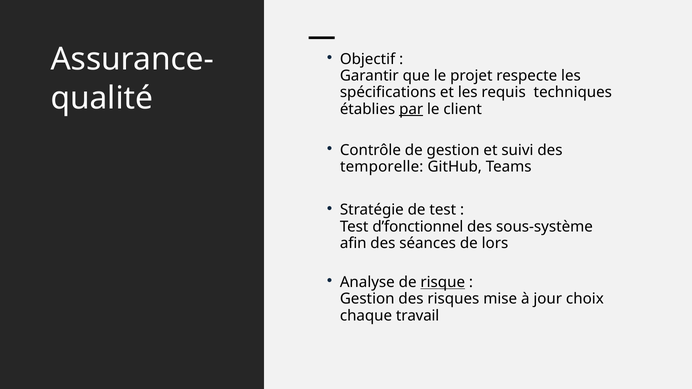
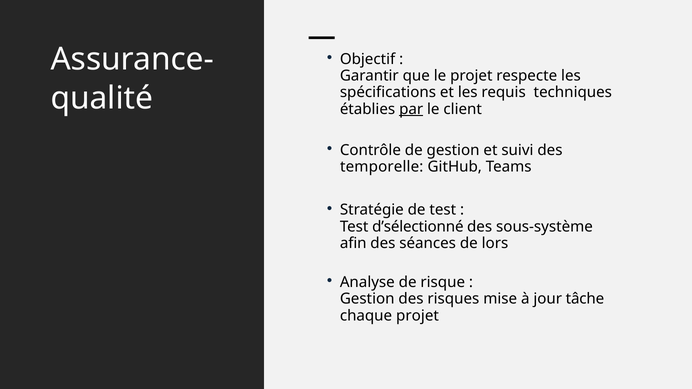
d’fonctionnel: d’fonctionnel -> d’sélectionné (418, 227)
risque underline: present -> none (443, 282)
choix: choix -> tâche (585, 299)
chaque travail: travail -> projet (418, 316)
